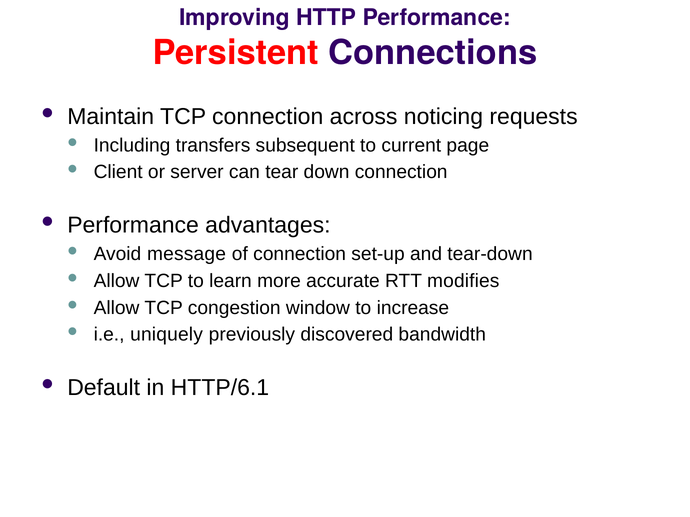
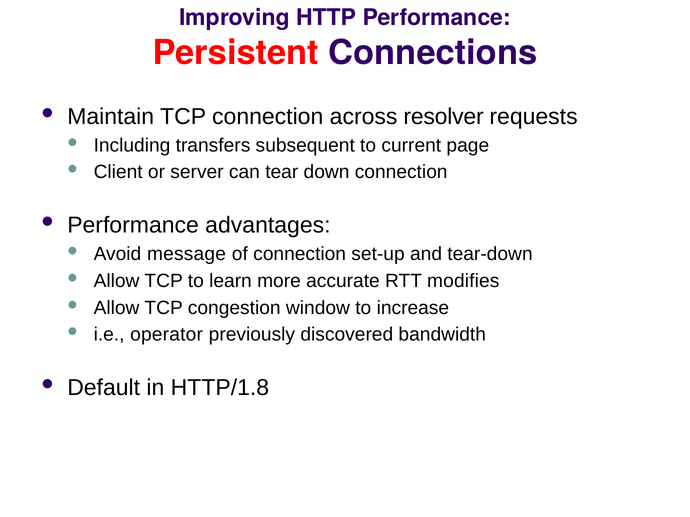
noticing: noticing -> resolver (444, 117)
uniquely: uniquely -> operator (167, 335)
HTTP/6.1: HTTP/6.1 -> HTTP/1.8 (220, 388)
